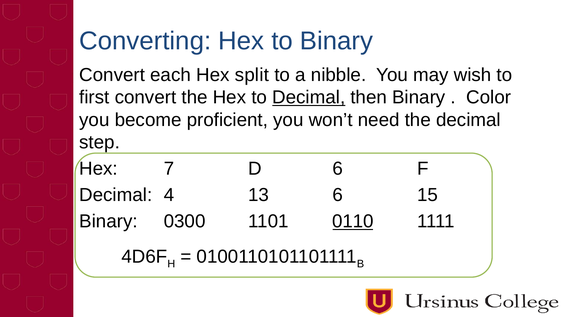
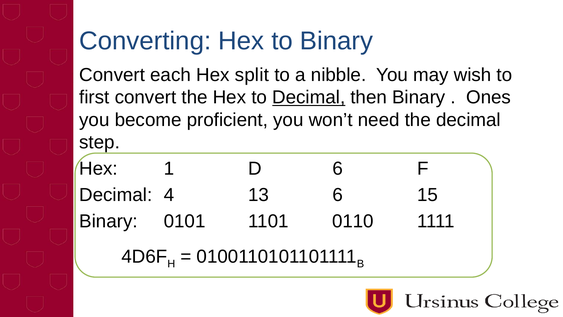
Color: Color -> Ones (489, 97)
7: 7 -> 1 (169, 169)
0300: 0300 -> 0101 (185, 221)
0110 underline: present -> none (353, 221)
